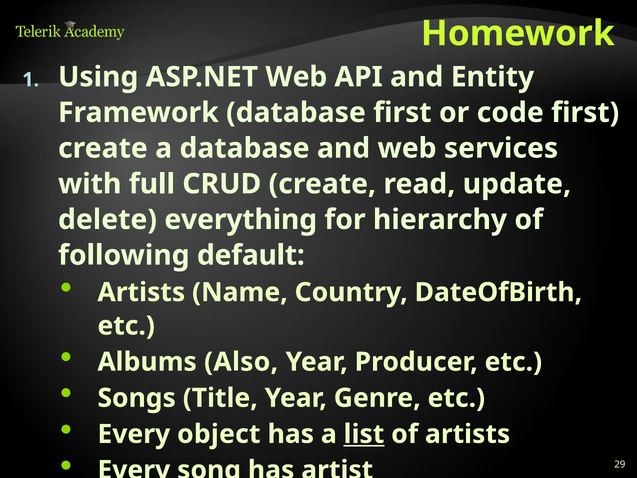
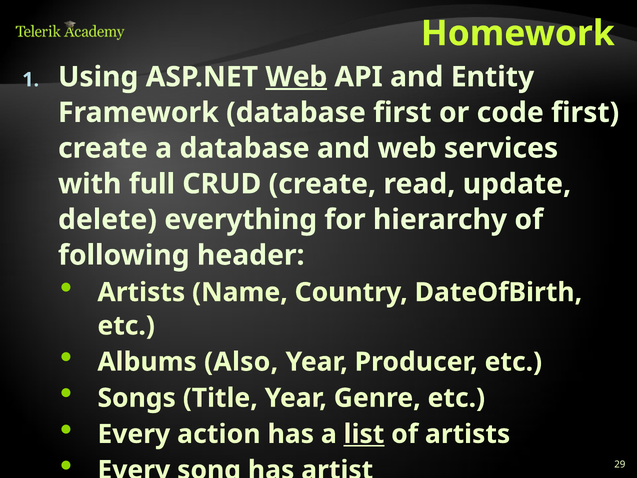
Web underline: none -> present (296, 77)
default: default -> header (251, 255)
object: object -> action (219, 434)
